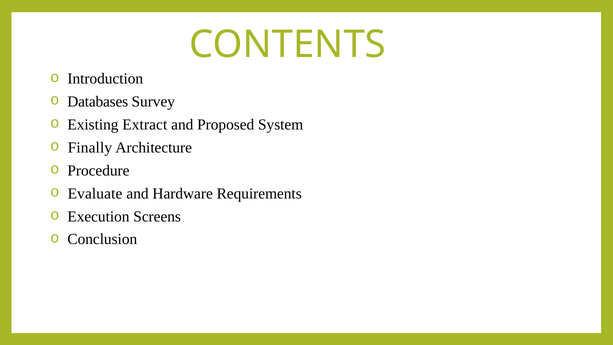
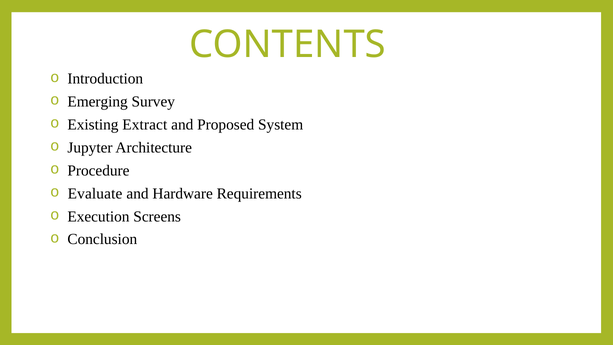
Databases: Databases -> Emerging (98, 102)
Finally: Finally -> Jupyter (90, 148)
